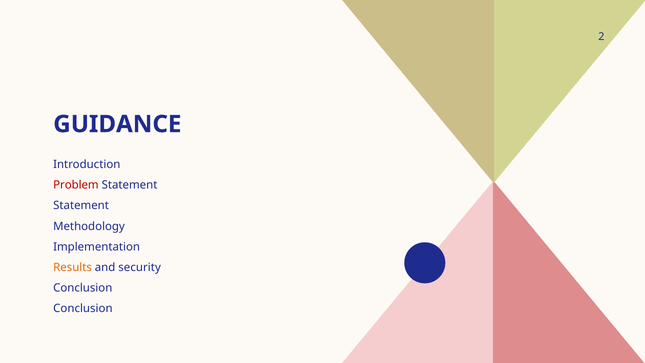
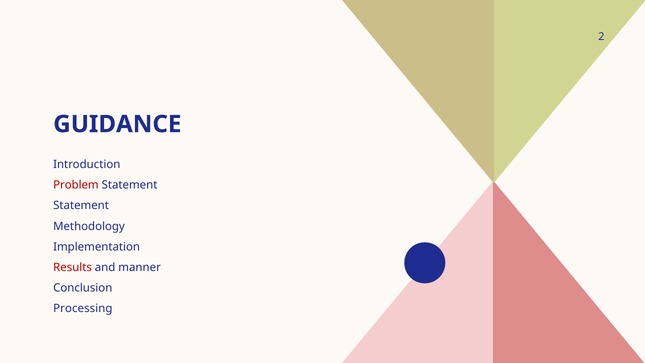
Results colour: orange -> red (73, 267)
security: security -> manner (140, 267)
Conclusion: Conclusion -> Processing (83, 308)
